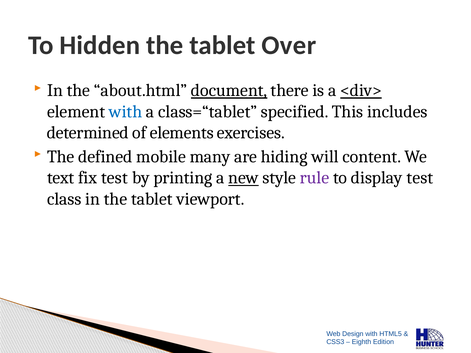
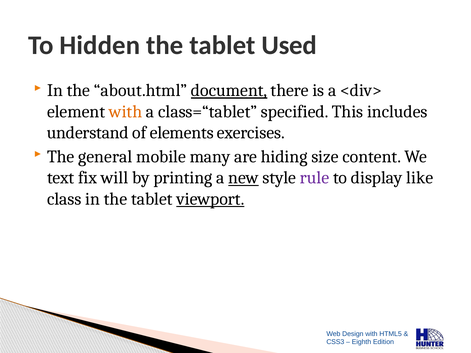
Over: Over -> Used (289, 45)
<div> underline: present -> none (361, 90)
with colour: blue -> orange (126, 112)
determined: determined -> understand (88, 133)
defined: defined -> general (105, 157)
will: will -> size (325, 157)
fix test: test -> will (114, 178)
display test: test -> like (420, 178)
viewport underline: none -> present (210, 199)
